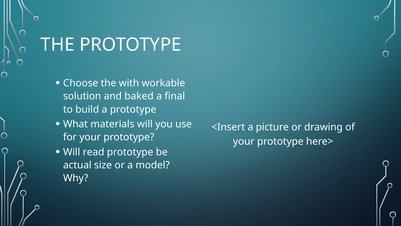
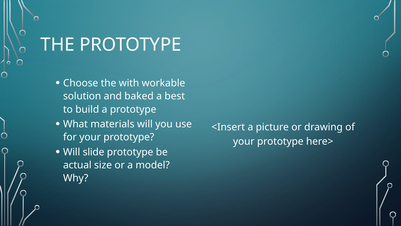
final: final -> best (175, 96)
read: read -> slide (94, 152)
